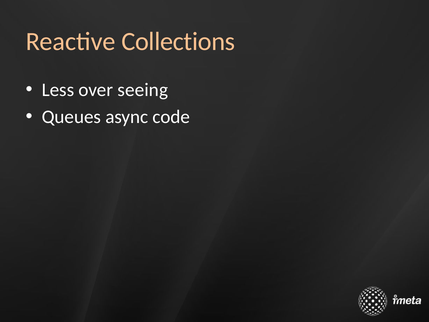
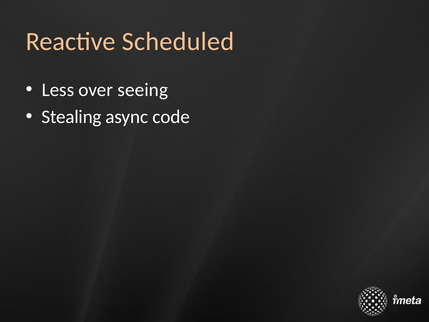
Collections: Collections -> Scheduled (178, 42)
Queues: Queues -> Stealing (72, 117)
